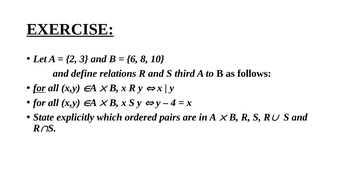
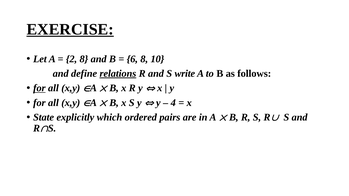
2 3: 3 -> 8 (84, 59)
relations underline: none -> present (118, 74)
third: third -> write (185, 74)
